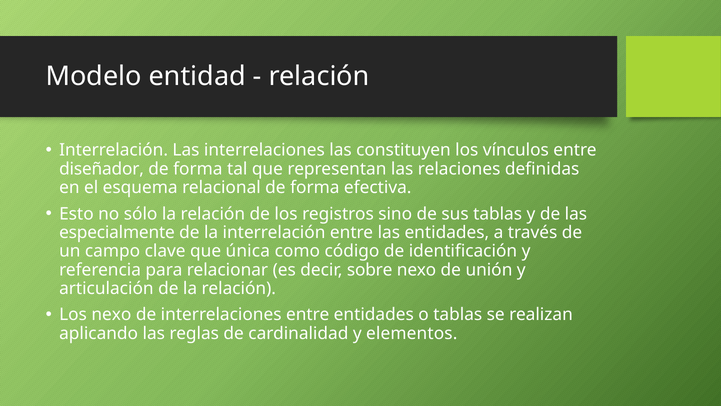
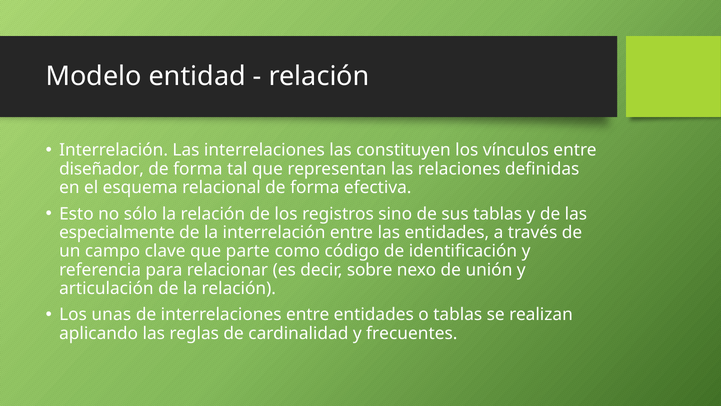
única: única -> parte (248, 251)
Los nexo: nexo -> unas (111, 314)
elementos: elementos -> frecuentes (412, 333)
